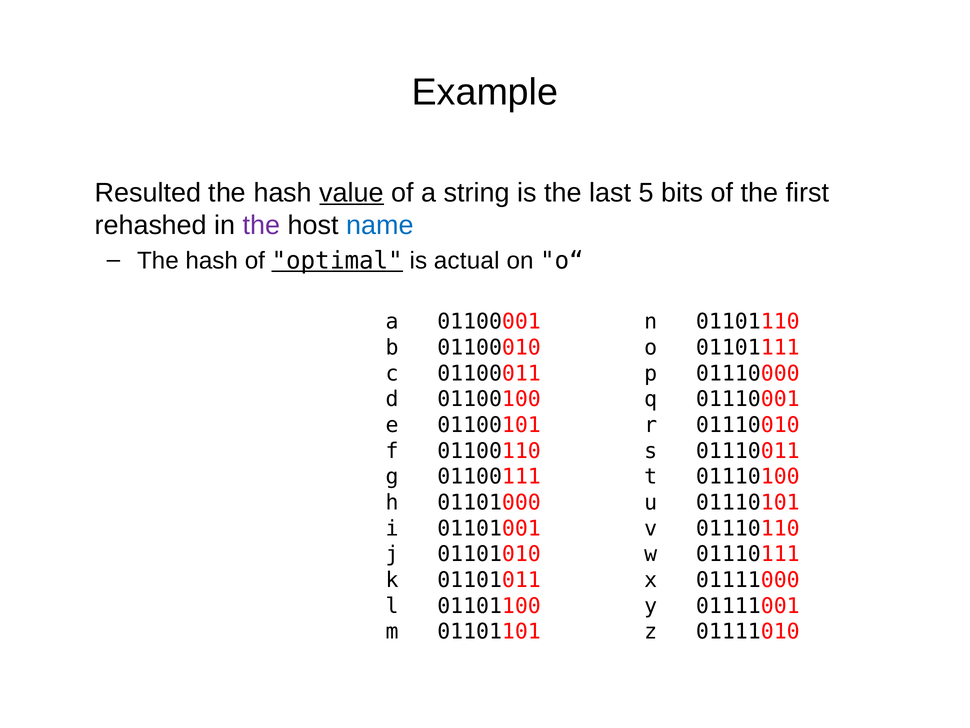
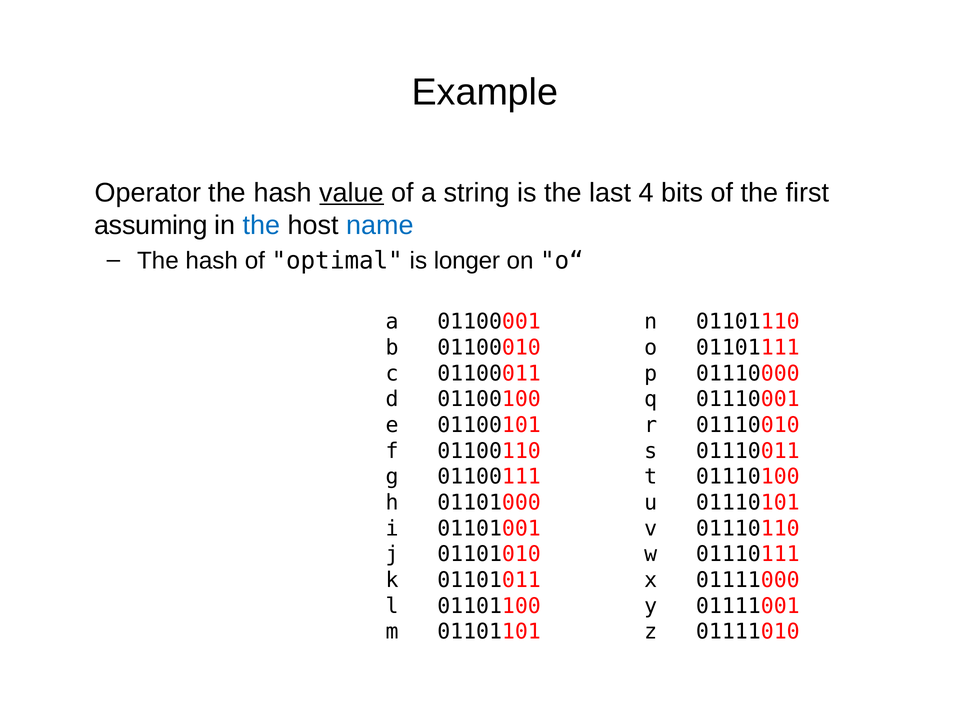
Resulted: Resulted -> Operator (148, 193)
5: 5 -> 4 (646, 193)
rehashed: rehashed -> assuming (151, 225)
the colour: purple -> blue (262, 225)
optimal underline: present -> none (337, 260)
actual: actual -> longer (467, 260)
